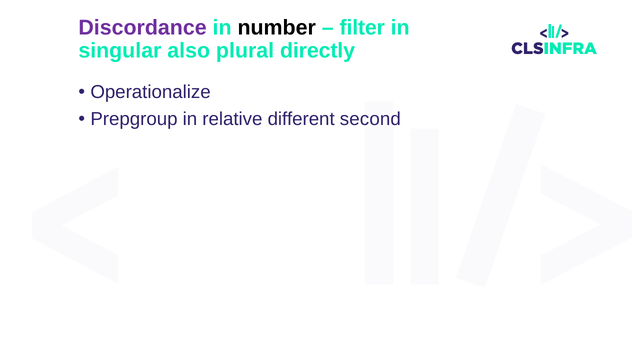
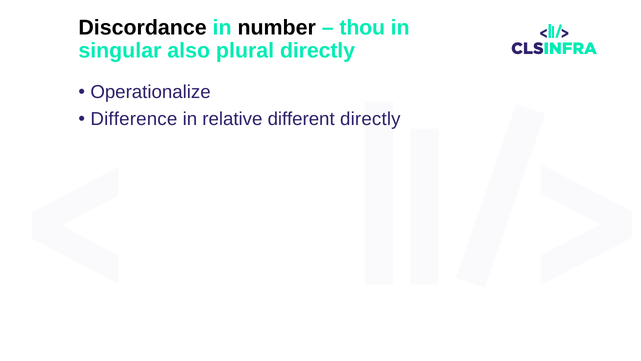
Discordance colour: purple -> black (143, 27)
filter: filter -> thou (362, 27)
Prepgroup: Prepgroup -> Difference (134, 119)
different second: second -> directly (370, 119)
